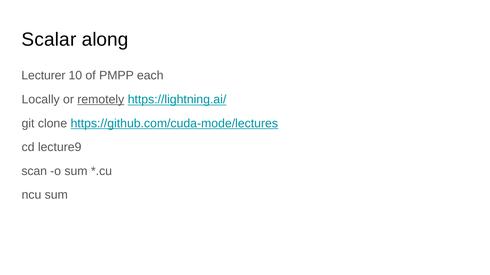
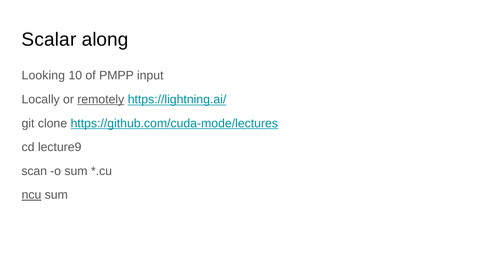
Lecturer: Lecturer -> Looking (43, 76)
each: each -> input (150, 76)
ncu underline: none -> present (31, 195)
